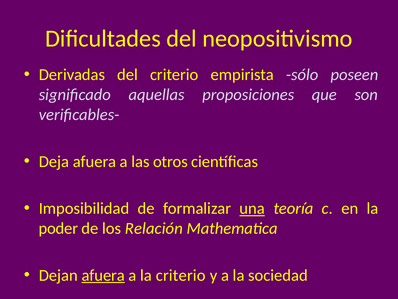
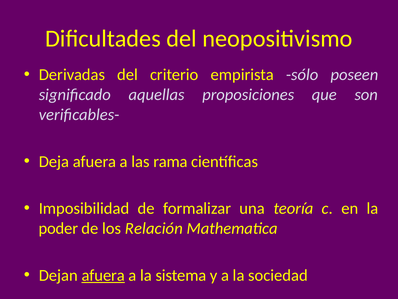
otros: otros -> rama (170, 161)
una underline: present -> none (252, 208)
la criterio: criterio -> sistema (181, 275)
